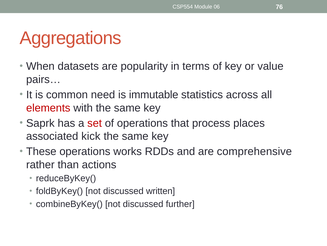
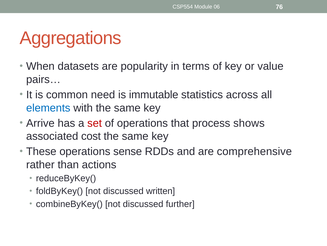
elements colour: red -> blue (48, 108)
Saprk: Saprk -> Arrive (40, 123)
places: places -> shows (249, 123)
kick: kick -> cost (91, 136)
works: works -> sense (128, 151)
